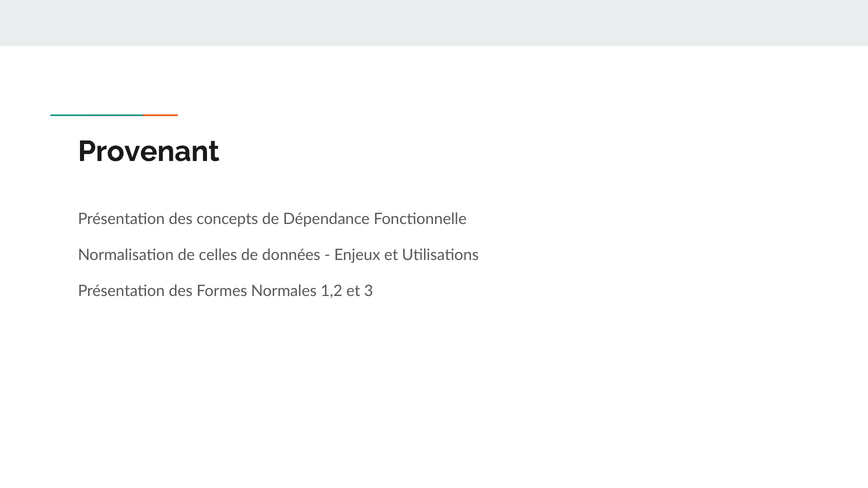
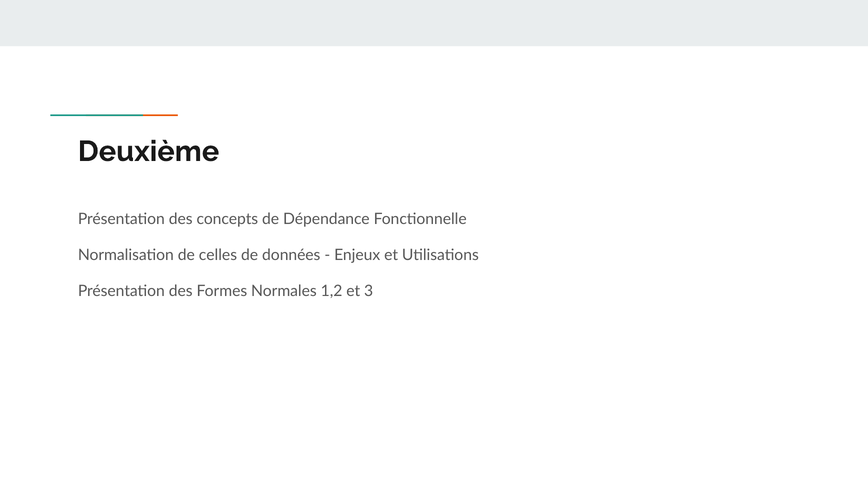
Provenant: Provenant -> Deuxième (149, 152)
